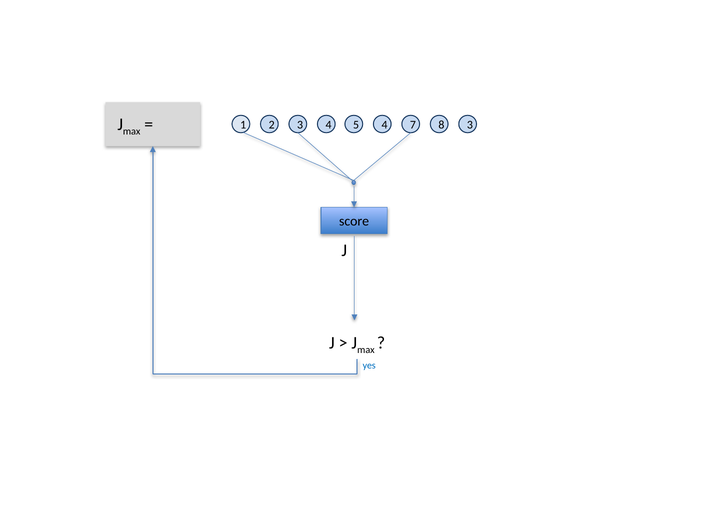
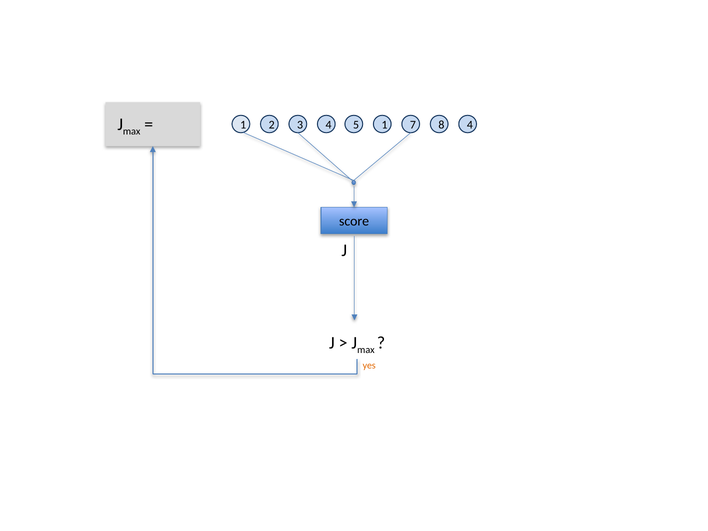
4: 4 -> 1 (385, 125)
8 3: 3 -> 4 (470, 125)
yes colour: blue -> orange (369, 365)
